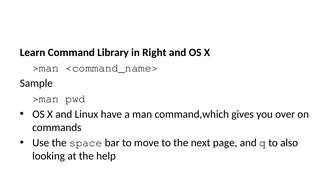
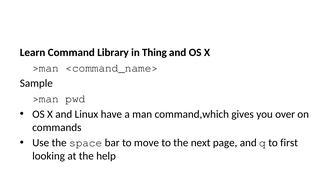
Right: Right -> Thing (154, 52)
also: also -> first (289, 143)
